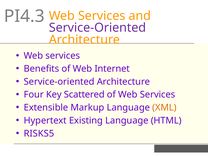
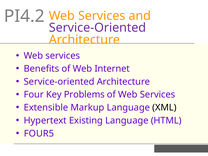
PI4.3: PI4.3 -> PI4.2 (24, 16)
Scattered: Scattered -> Problems (84, 95)
XML colour: orange -> black (164, 108)
RISKS5: RISKS5 -> FOUR5 (39, 133)
